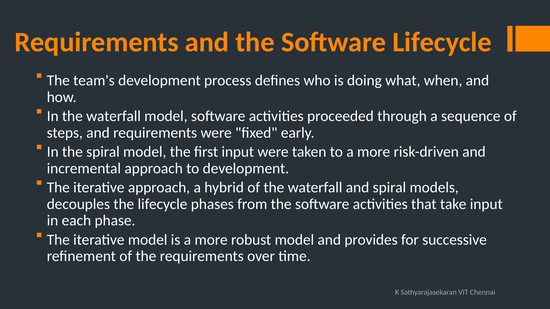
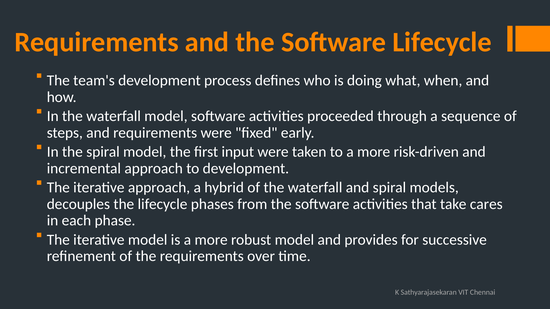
take input: input -> cares (486, 204)
